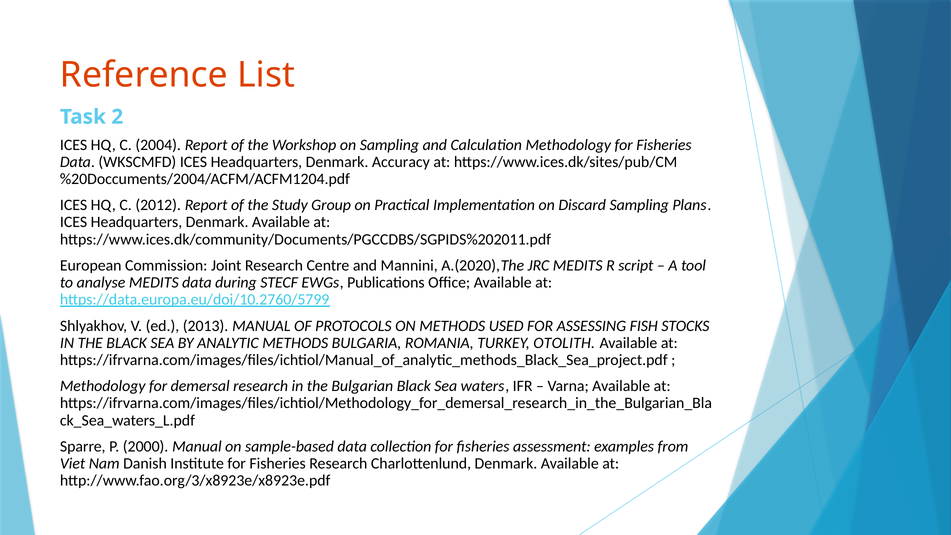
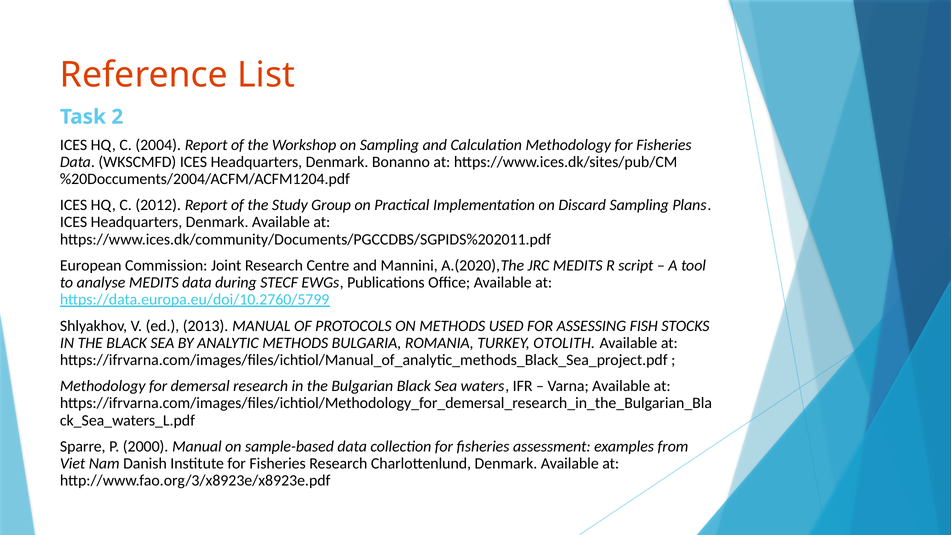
Accuracy: Accuracy -> Bonanno (401, 162)
